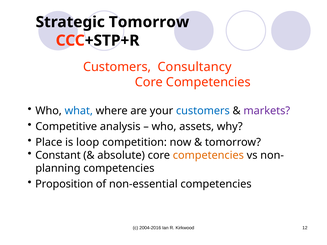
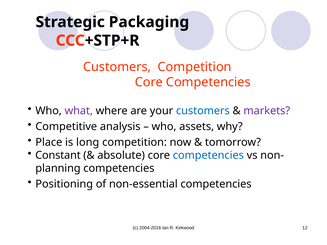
Strategic Tomorrow: Tomorrow -> Packaging (149, 22)
Customers Consultancy: Consultancy -> Competition (195, 67)
what colour: blue -> purple (79, 111)
loop: loop -> long (88, 142)
competencies colour: orange -> blue (208, 155)
Proposition: Proposition -> Positioning (64, 184)
